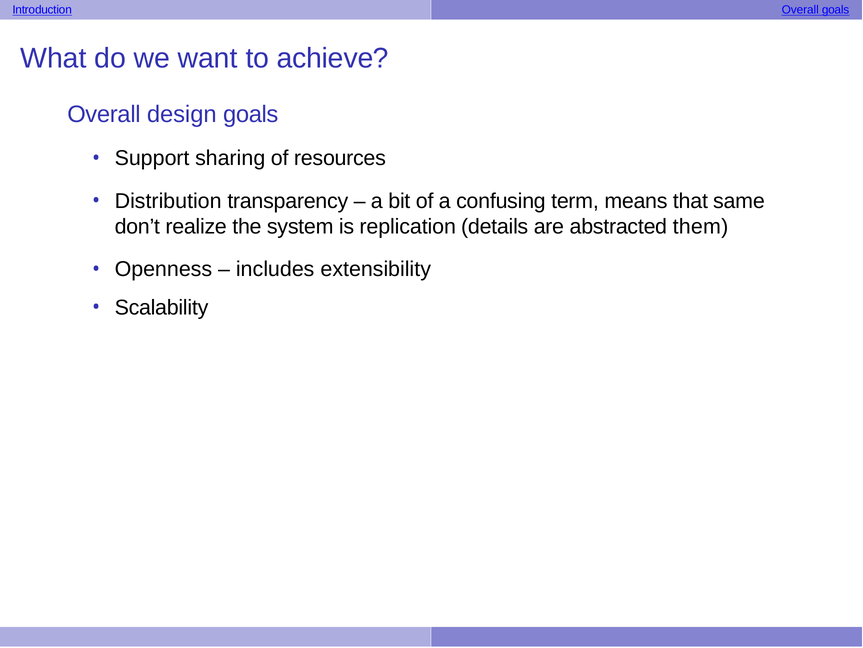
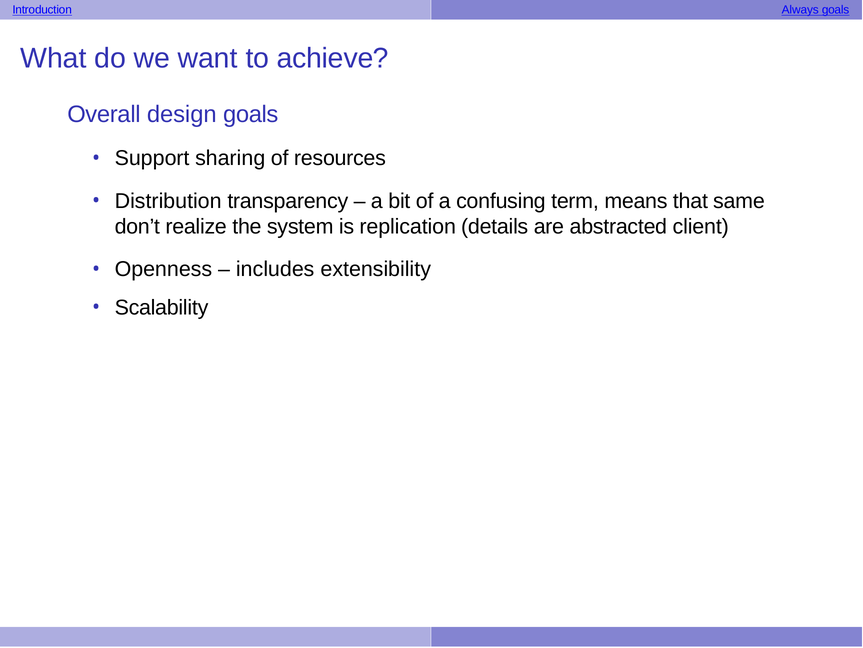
Introduction Overall: Overall -> Always (800, 10)
them: them -> client (701, 227)
